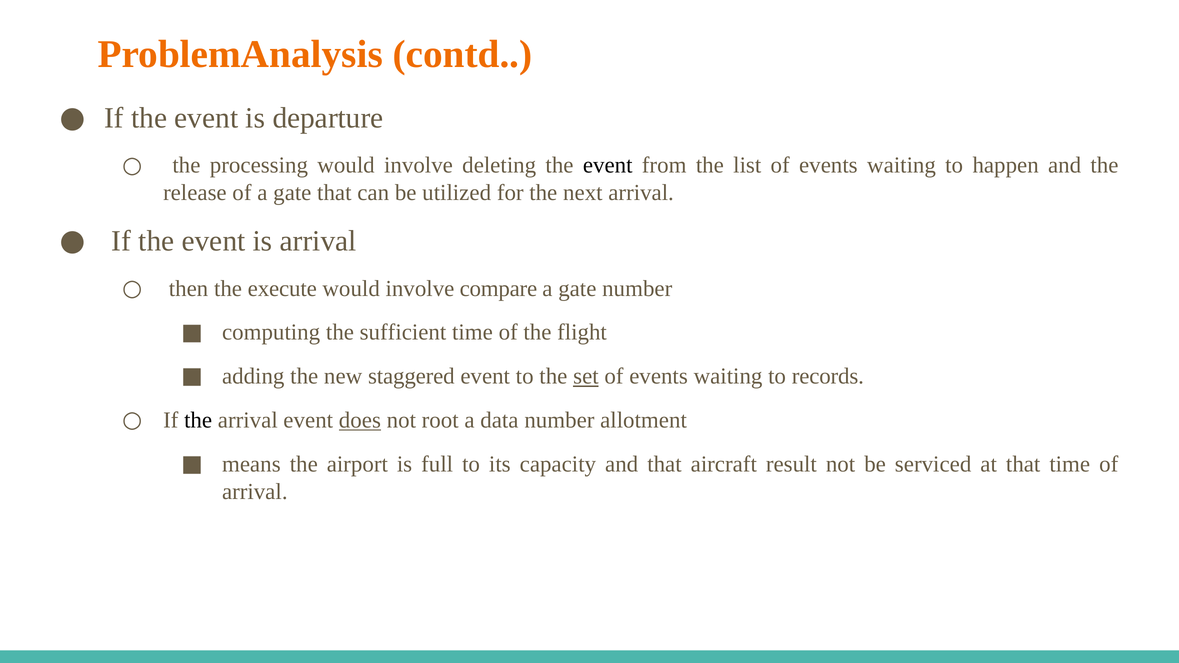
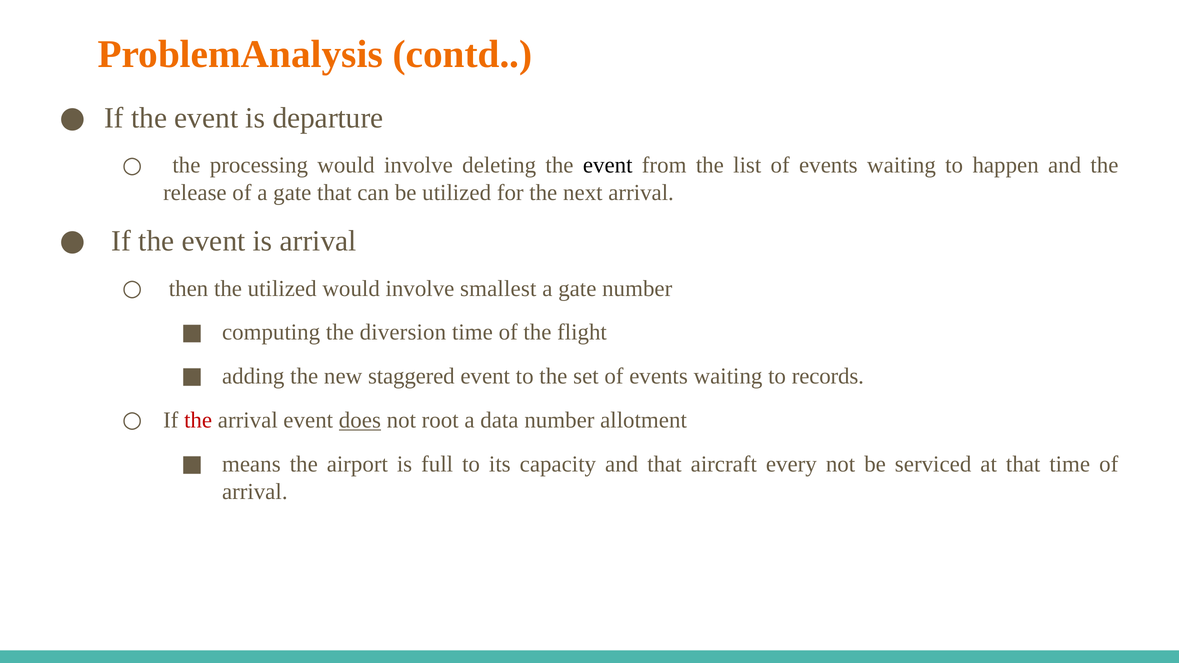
the execute: execute -> utilized (282, 289)
compare: compare -> smallest (498, 289)
sufficient: sufficient -> diversion (403, 332)
set underline: present -> none (586, 376)
the colour: black -> red (198, 420)
result: result -> every (791, 464)
